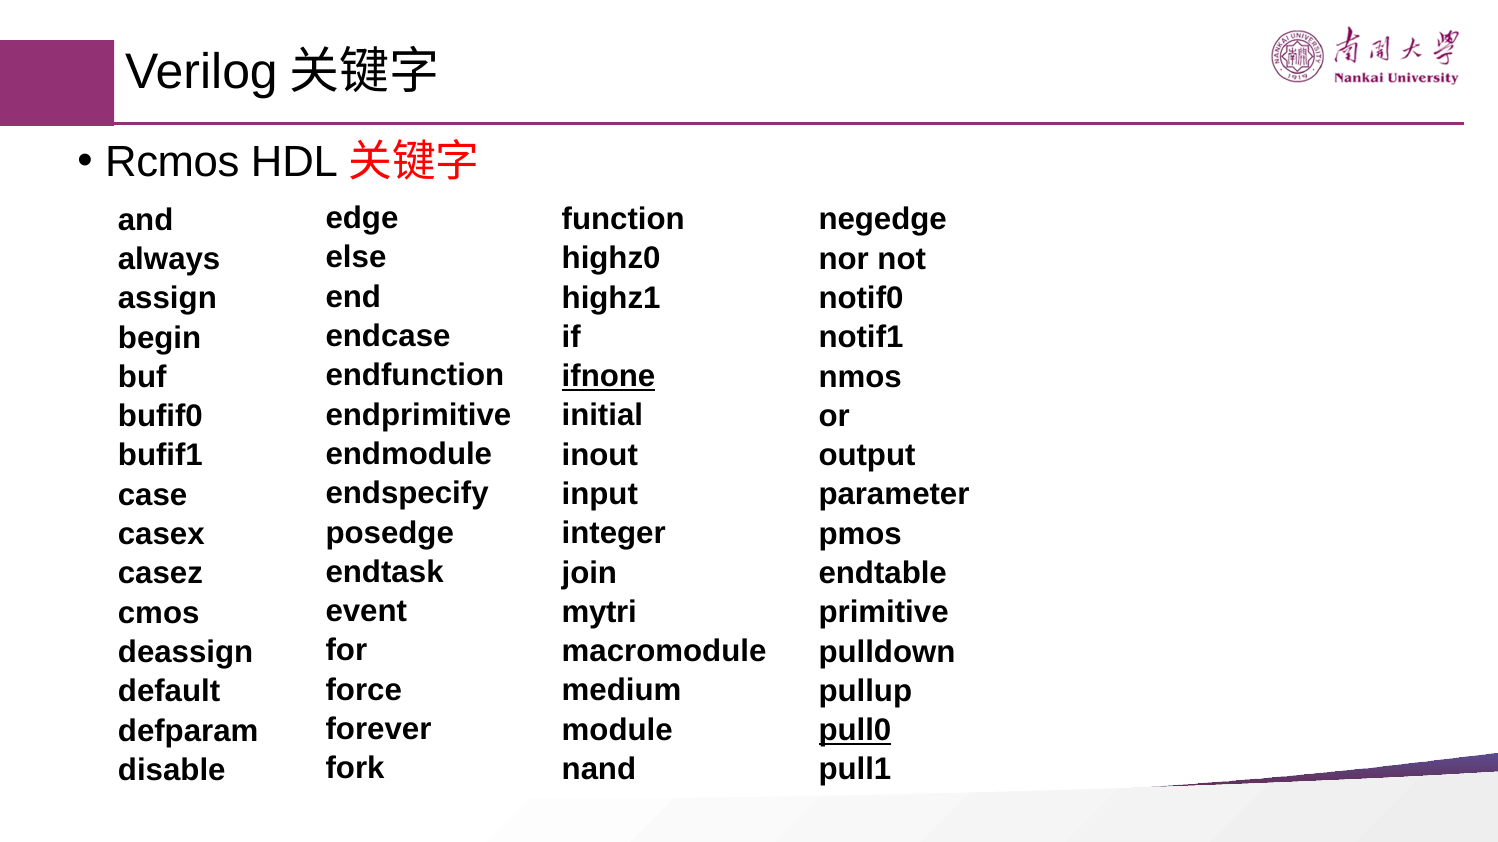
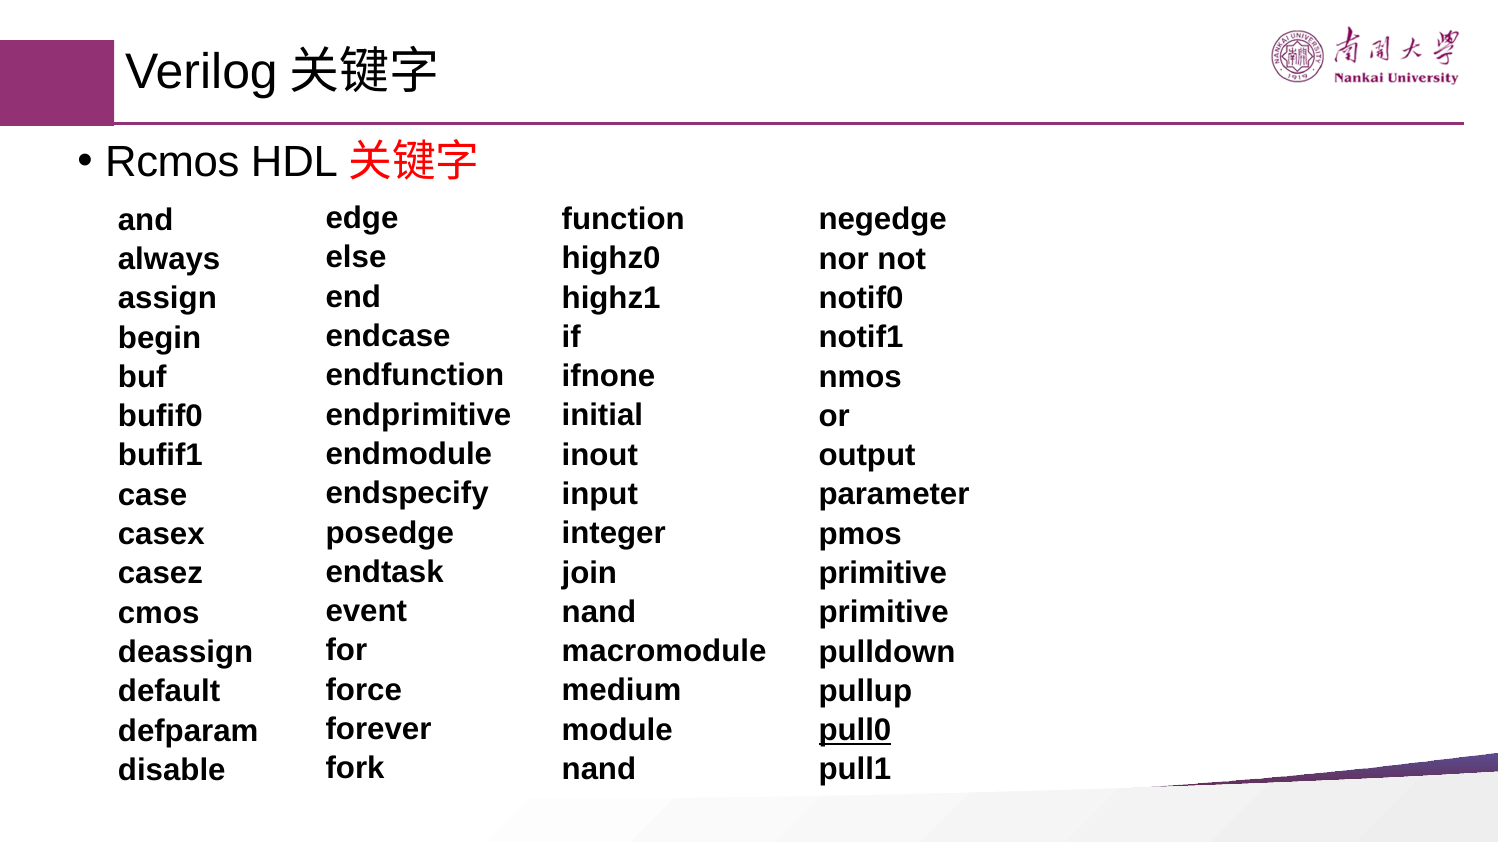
ifnone underline: present -> none (609, 377)
endtable: endtable -> primitive (883, 574)
mytri: mytri -> nand (599, 613)
